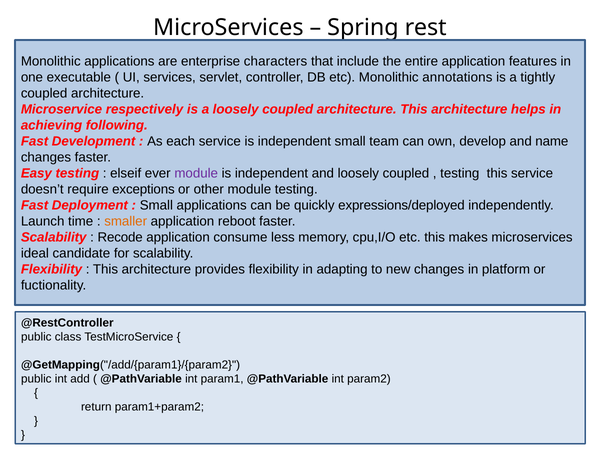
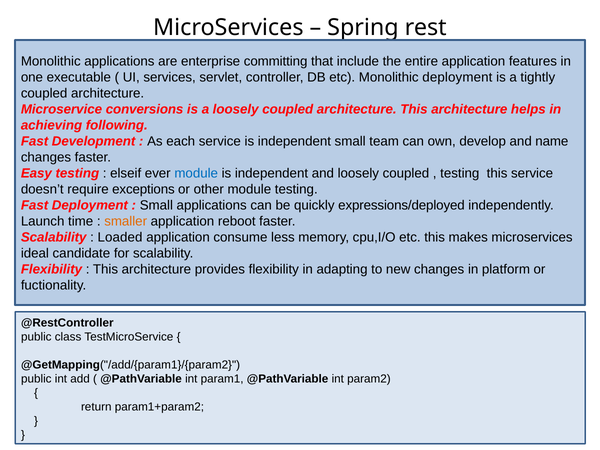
characters: characters -> committing (276, 61)
Monolithic annotations: annotations -> deployment (457, 77)
respectively: respectively -> conversions (145, 109)
module colour: purple -> blue (196, 173)
Recode: Recode -> Loaded (120, 237)
